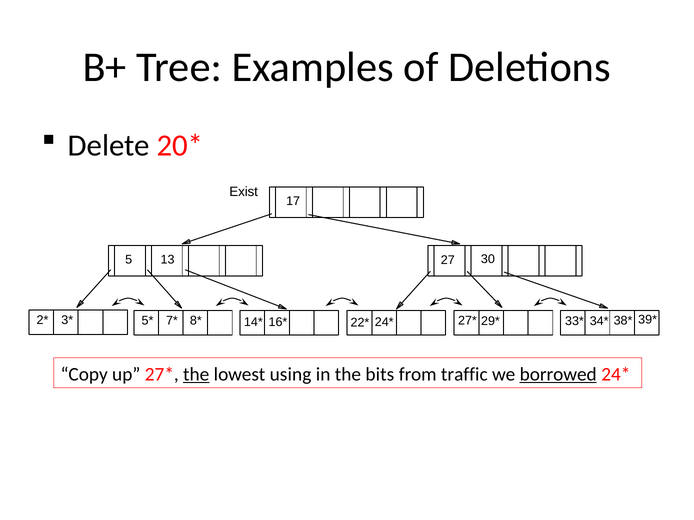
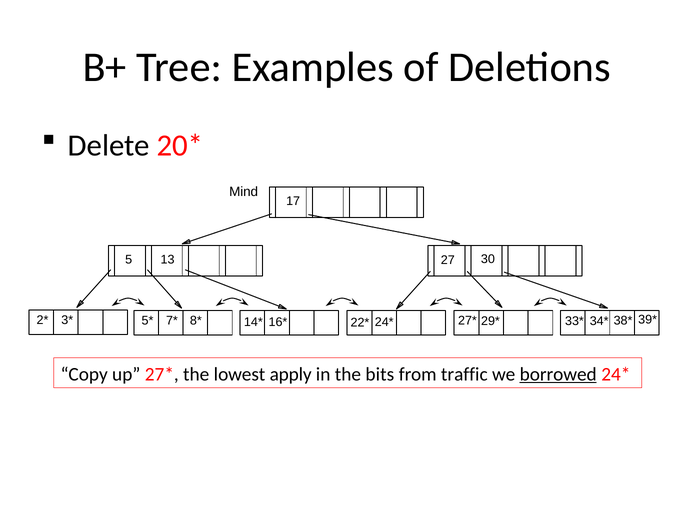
Exist: Exist -> Mind (244, 192)
the underline: present -> none (196, 375)
using: using -> apply (291, 375)
